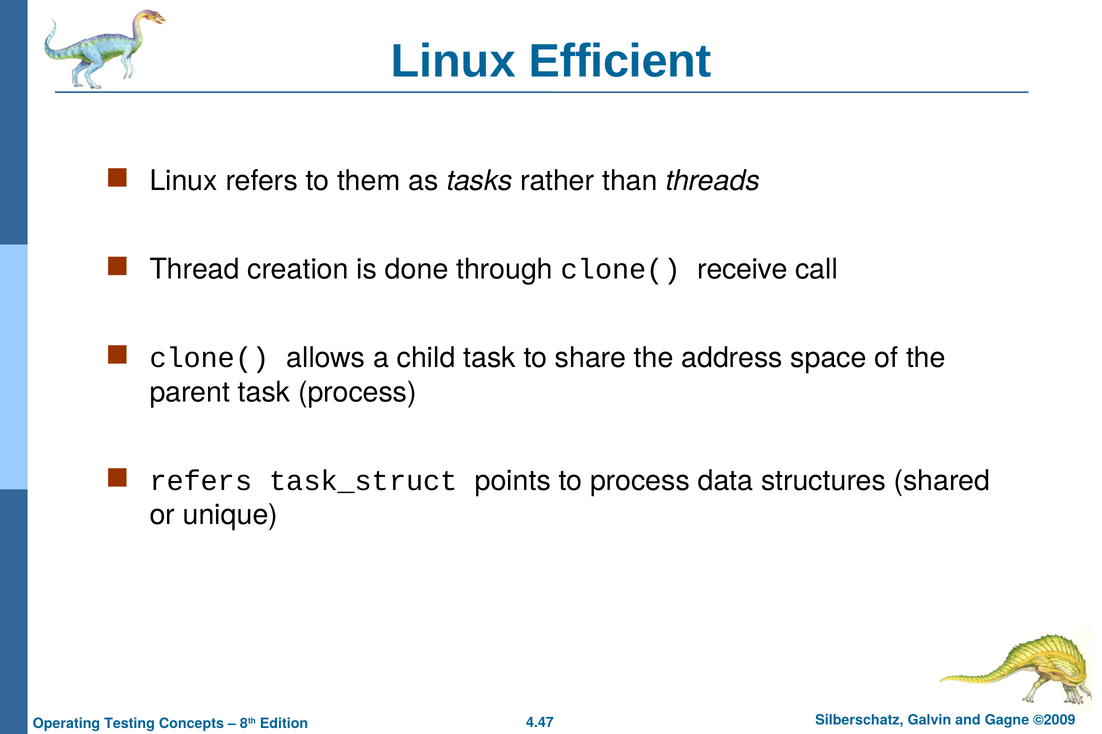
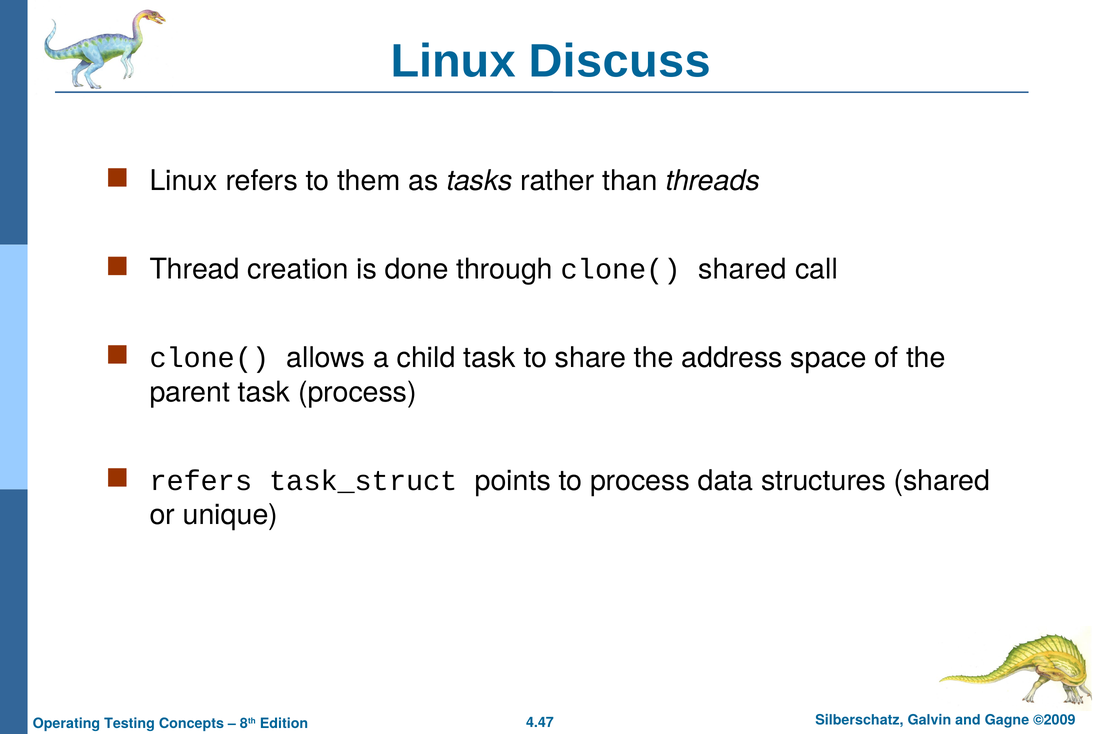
Efficient: Efficient -> Discuss (620, 61)
clone( receive: receive -> shared (742, 270)
